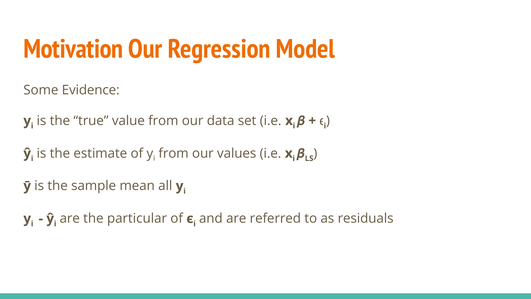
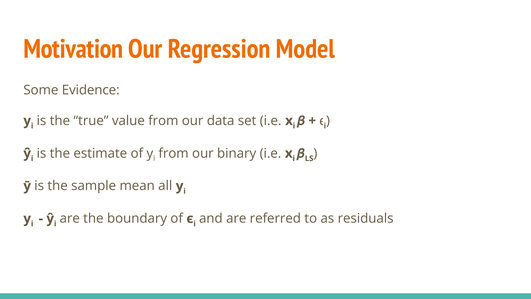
values: values -> binary (237, 153)
particular: particular -> boundary (137, 218)
